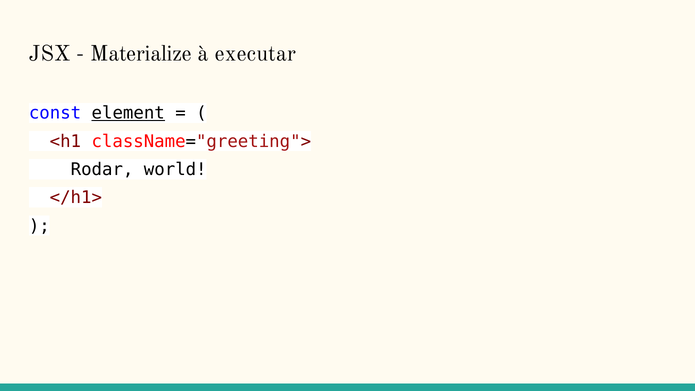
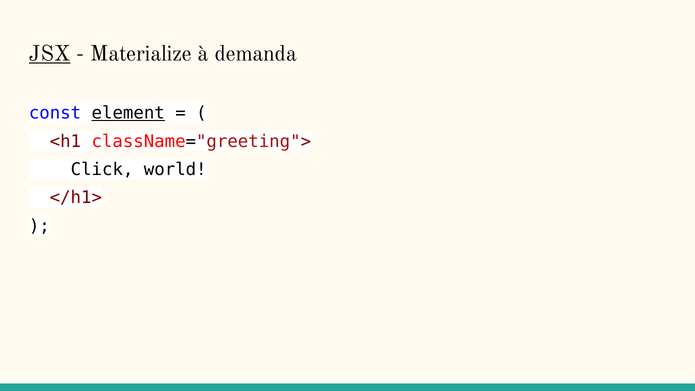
JSX underline: none -> present (50, 54)
executar: executar -> demanda (256, 54)
Rodar: Rodar -> Click (102, 169)
